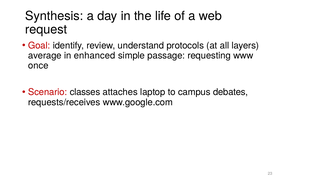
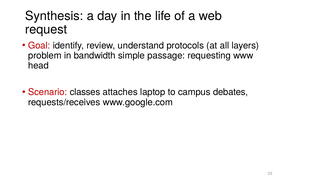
average: average -> problem (45, 55)
enhanced: enhanced -> bandwidth (95, 55)
once: once -> head (38, 65)
